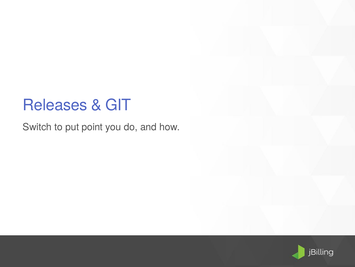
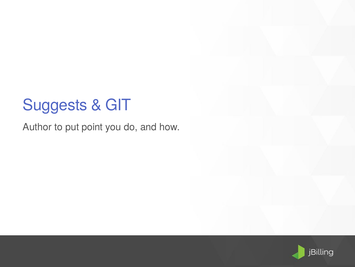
Releases: Releases -> Suggests (55, 105)
Switch: Switch -> Author (37, 127)
